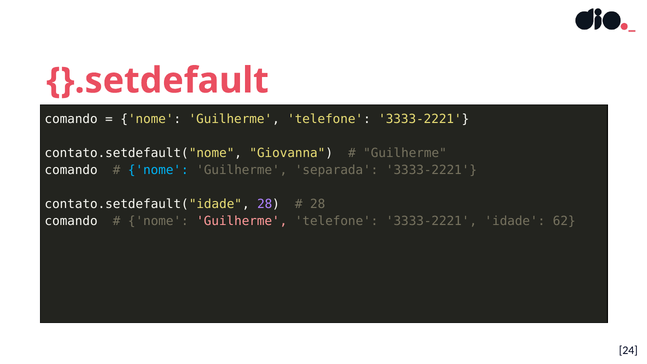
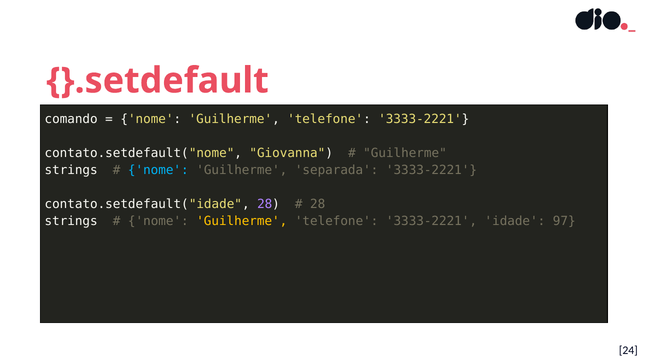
comando: comando -> strings (71, 170)
comando: comando -> strings (71, 221)
Guilherme colour: pink -> yellow (242, 221)
62: 62 -> 97 (564, 221)
